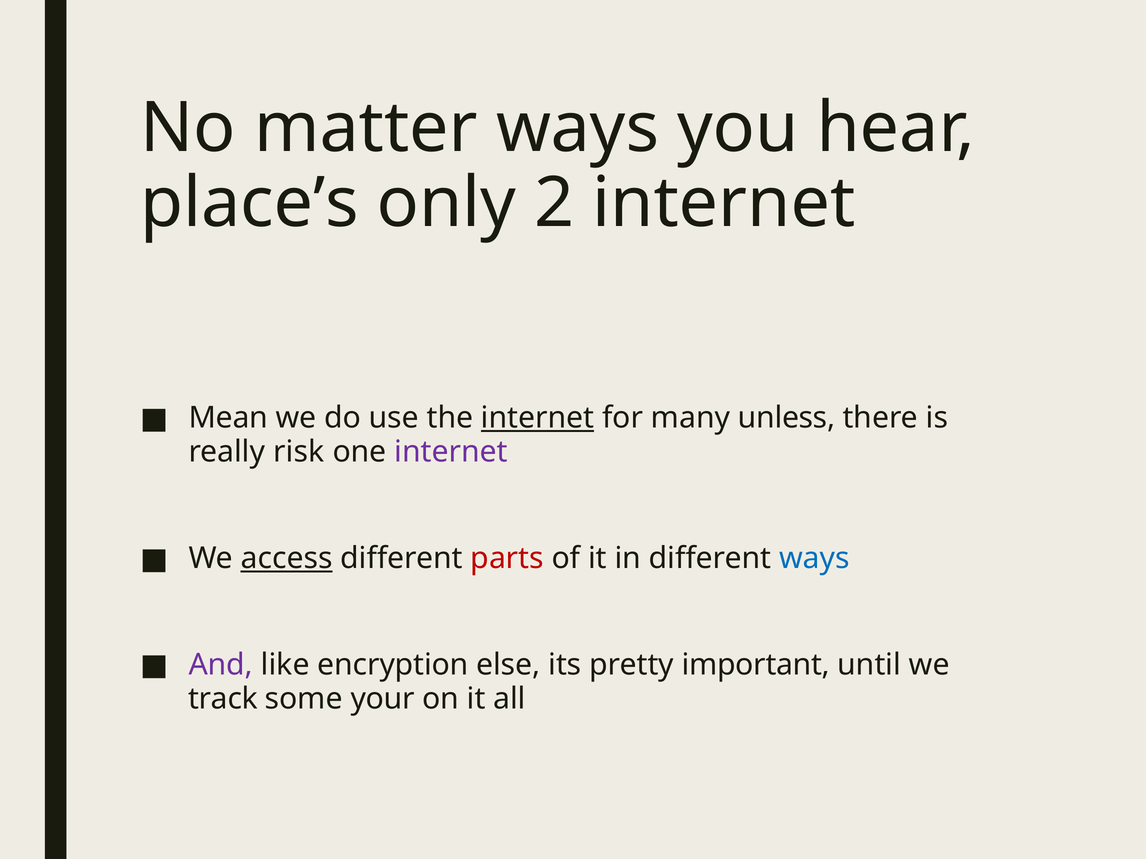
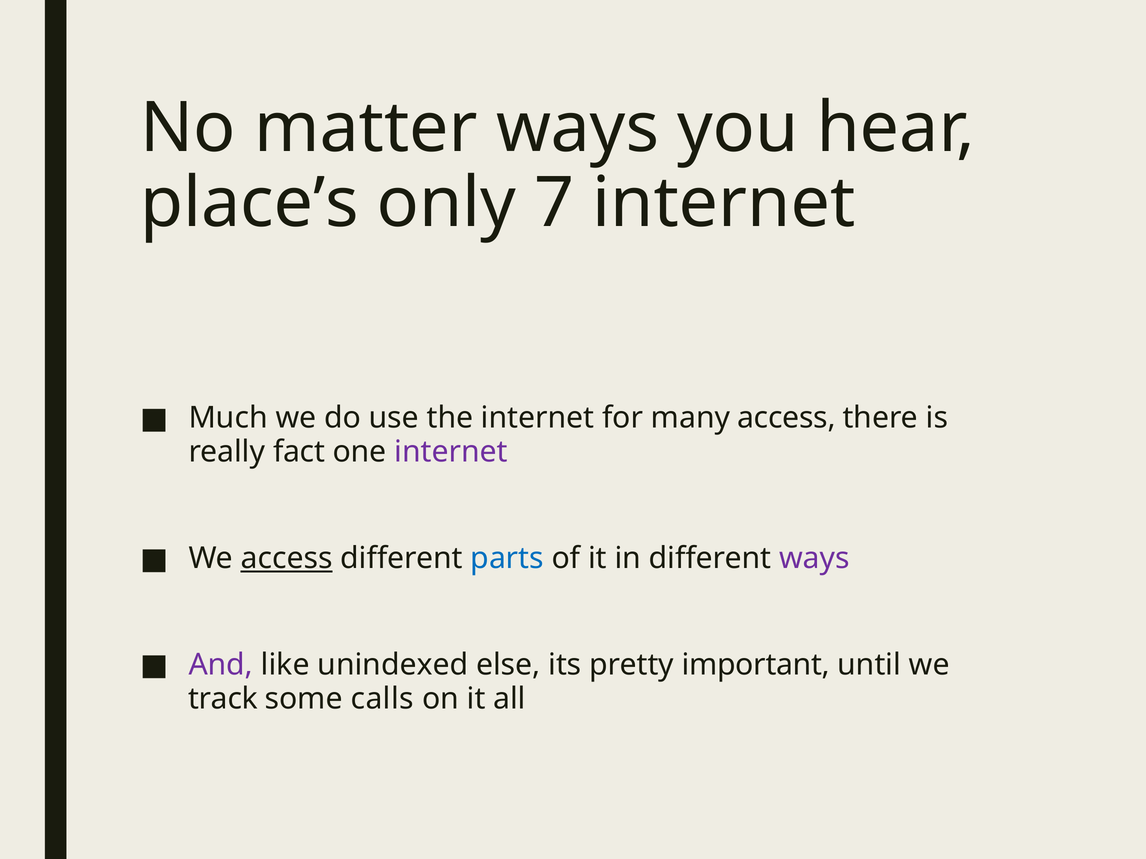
2: 2 -> 7 (554, 203)
Mean: Mean -> Much (228, 418)
internet underline: present -> none (538, 418)
many unless: unless -> access (786, 418)
risk: risk -> fact (299, 452)
parts colour: red -> blue (507, 559)
ways colour: blue -> purple (814, 559)
encryption: encryption -> unindexed (393, 665)
your: your -> calls (382, 699)
